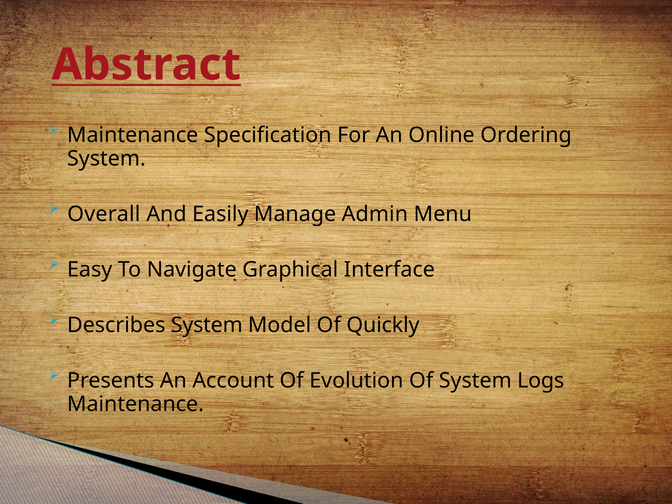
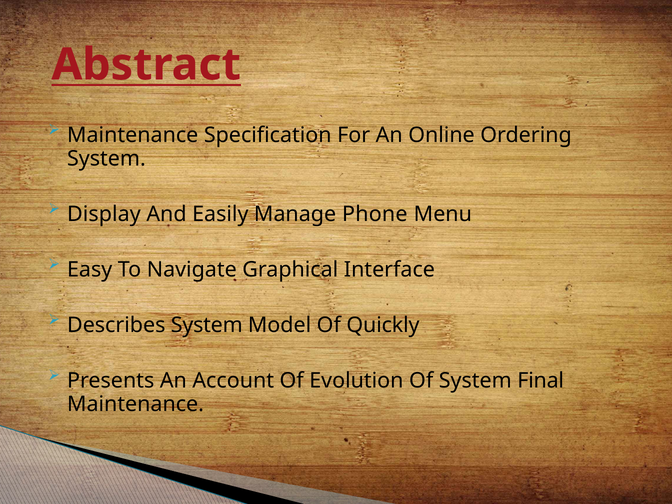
Overall: Overall -> Display (104, 214)
Admin: Admin -> Phone (375, 214)
Logs: Logs -> Final (541, 381)
